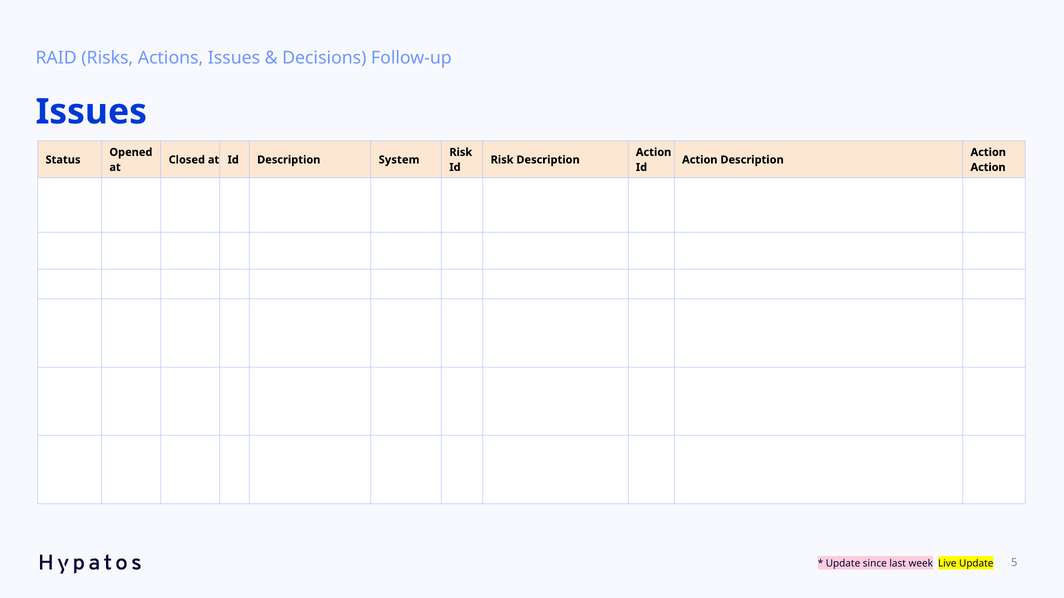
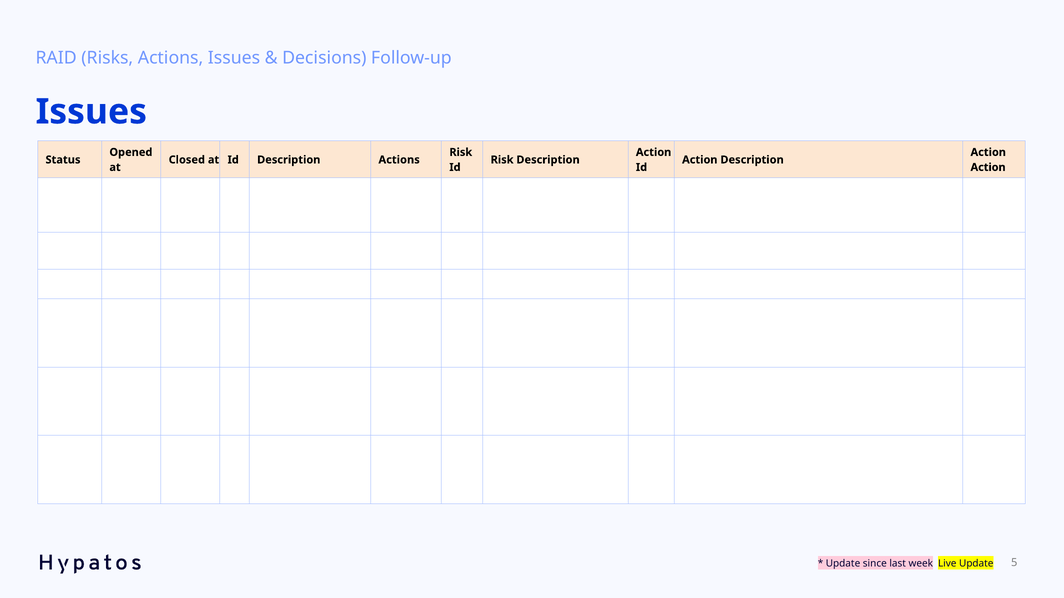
Description System: System -> Actions (399, 160)
